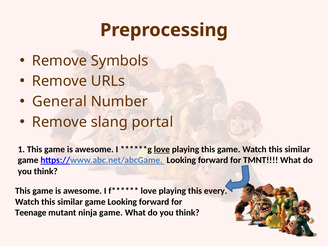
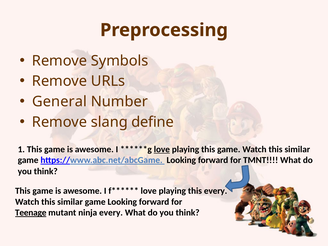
portal: portal -> define (153, 122)
Teenage underline: none -> present (31, 213)
ninja game: game -> every (111, 213)
